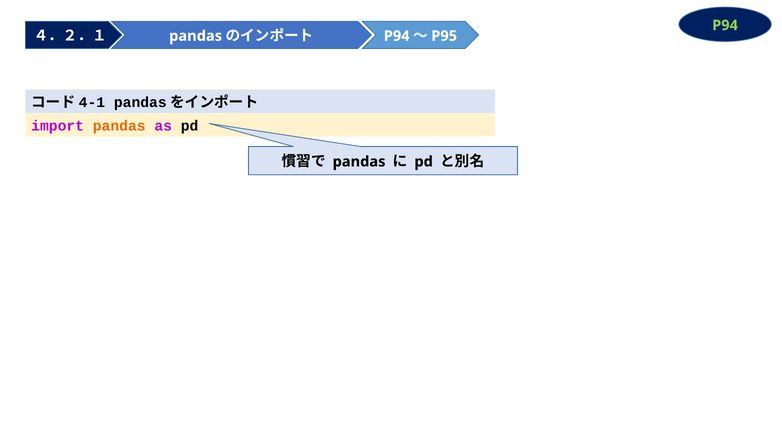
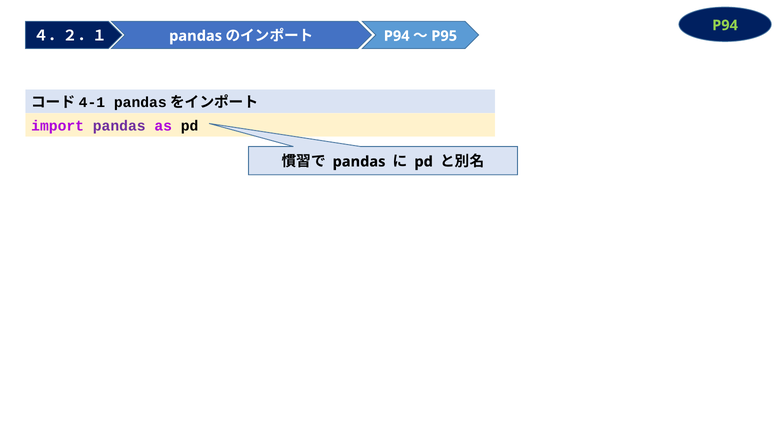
pandas colour: orange -> purple (119, 126)
